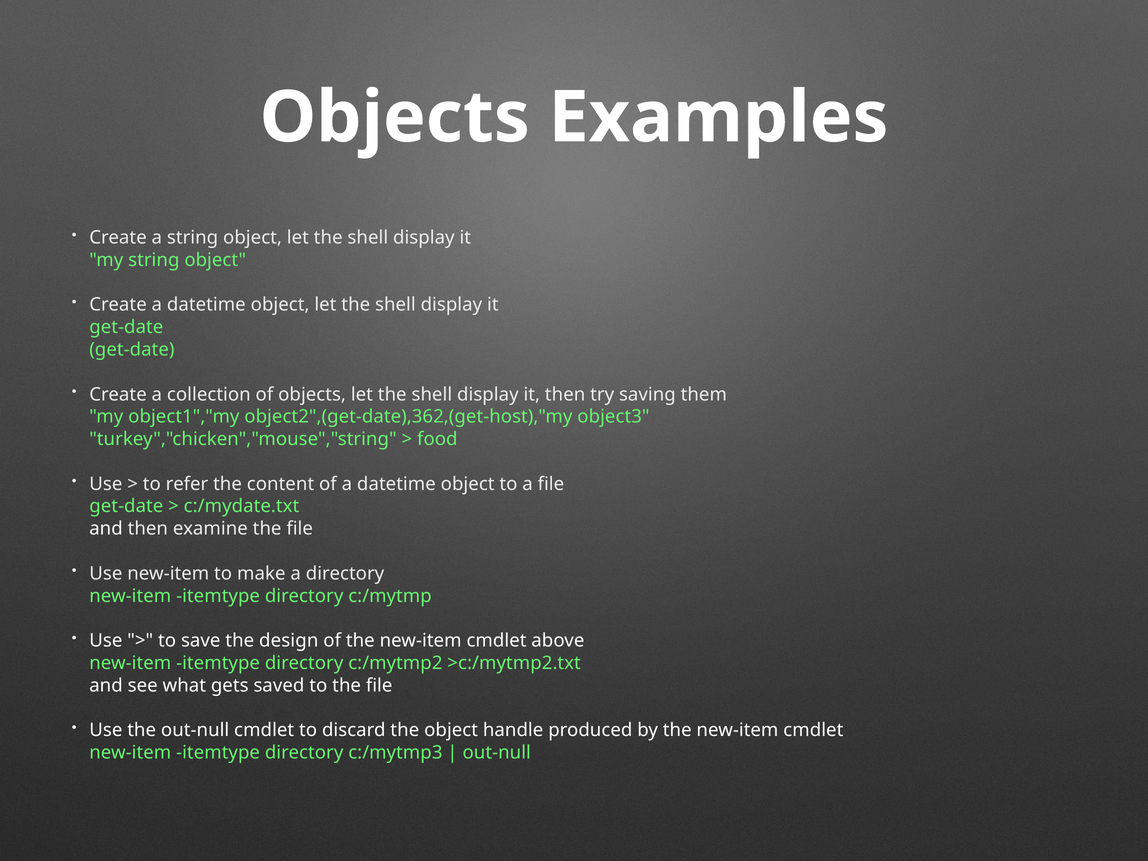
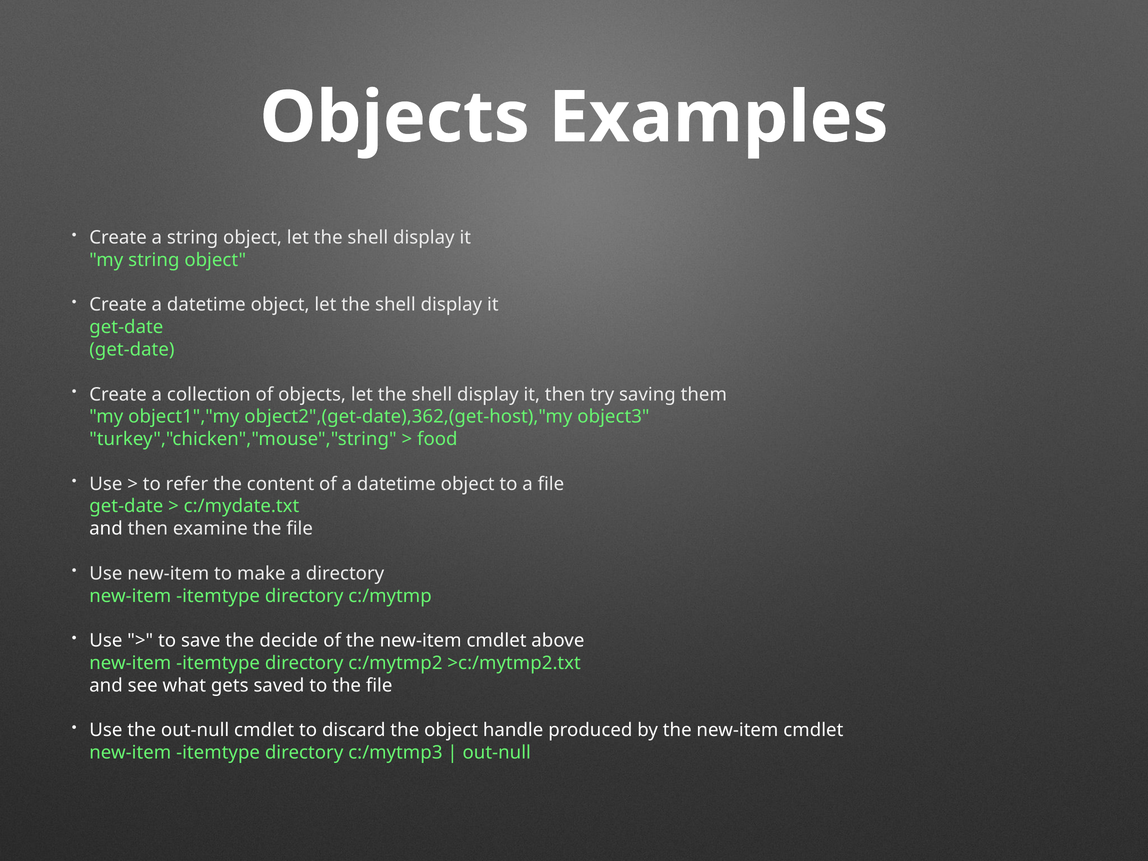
design: design -> decide (289, 641)
